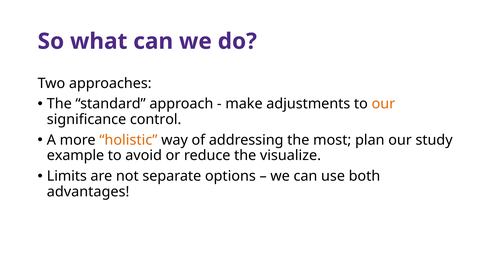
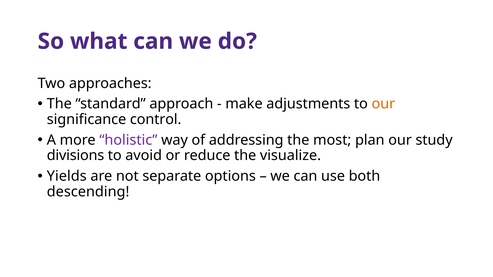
holistic colour: orange -> purple (128, 140)
example: example -> divisions (76, 156)
Limits: Limits -> Yields (67, 176)
advantages: advantages -> descending (88, 192)
